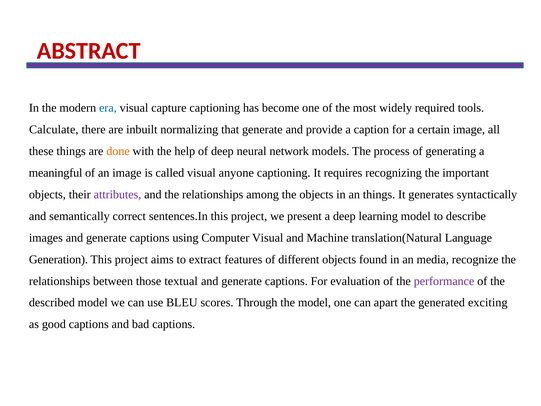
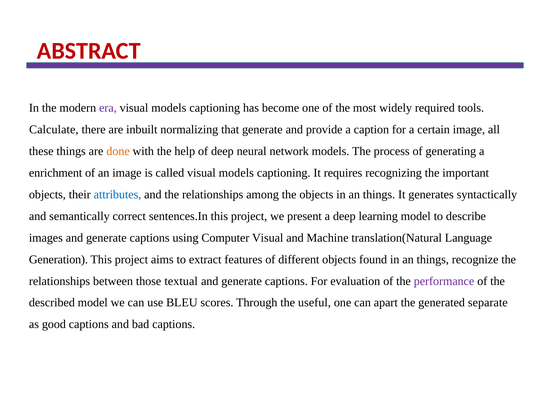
era colour: blue -> purple (108, 108)
capture: capture -> models (169, 108)
meaningful: meaningful -> enrichment (56, 173)
called visual anyone: anyone -> models (236, 173)
attributes colour: purple -> blue (118, 194)
found in an media: media -> things (433, 259)
the model: model -> useful (314, 303)
exciting: exciting -> separate (488, 303)
